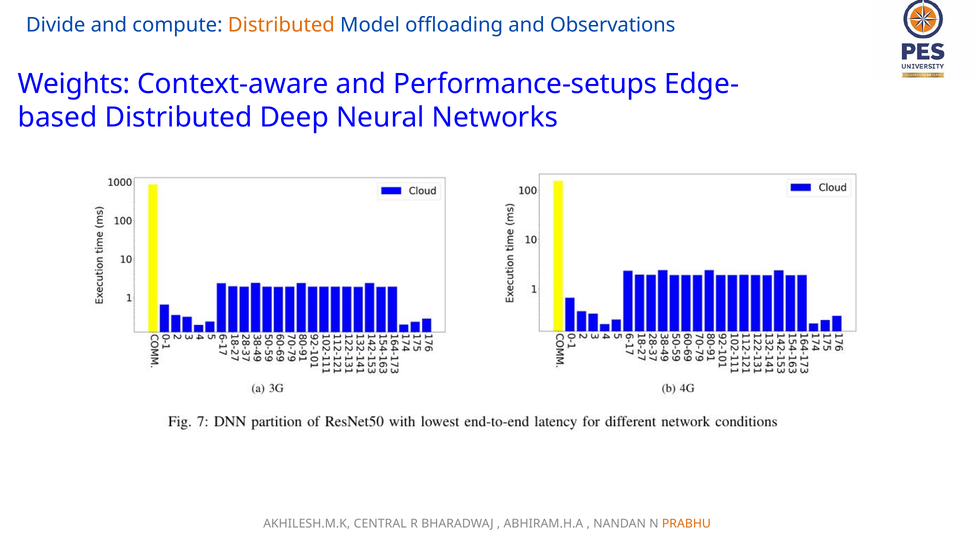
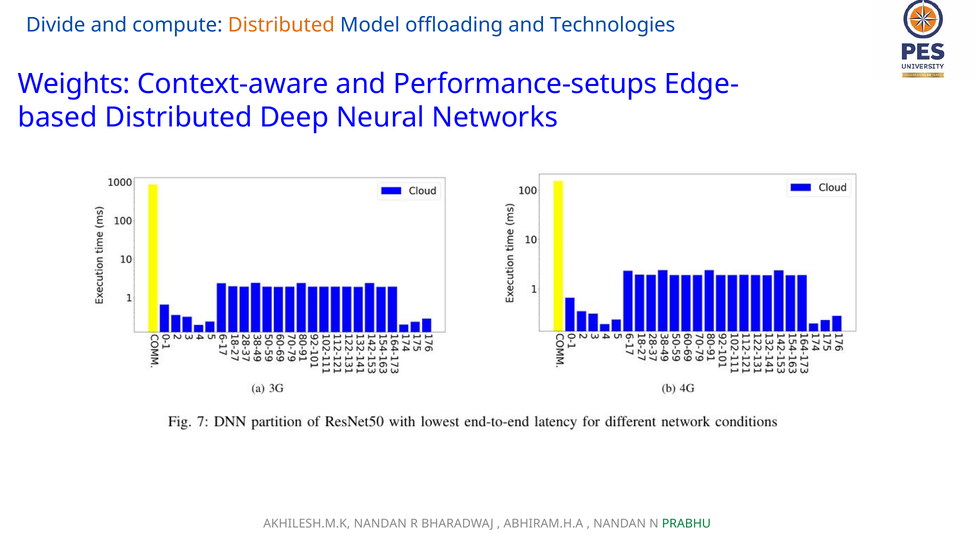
Observations: Observations -> Technologies (613, 25)
AKHILESH.M.K CENTRAL: CENTRAL -> NANDAN (380, 524)
PRABHU colour: orange -> green (686, 524)
